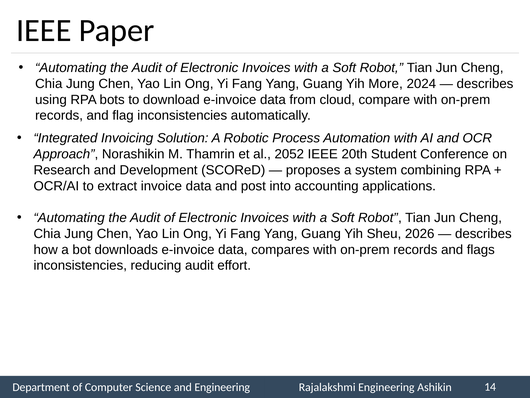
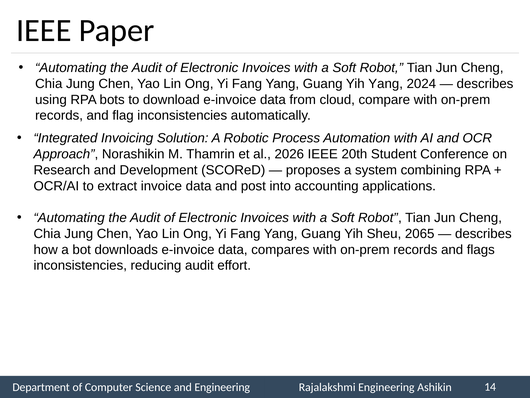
Yih More: More -> Yang (386, 84)
2052: 2052 -> 2026 (289, 154)
2026: 2026 -> 2065 (420, 233)
